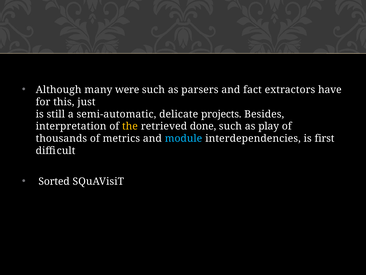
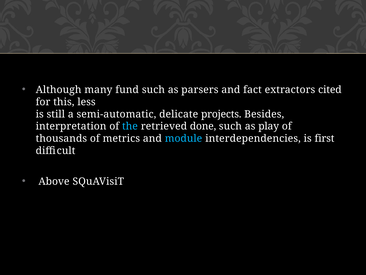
were: were -> fund (127, 90)
have: have -> cited (330, 90)
just: just -> less (86, 102)
the colour: yellow -> light blue (130, 126)
Sorted: Sorted -> Above (54, 181)
